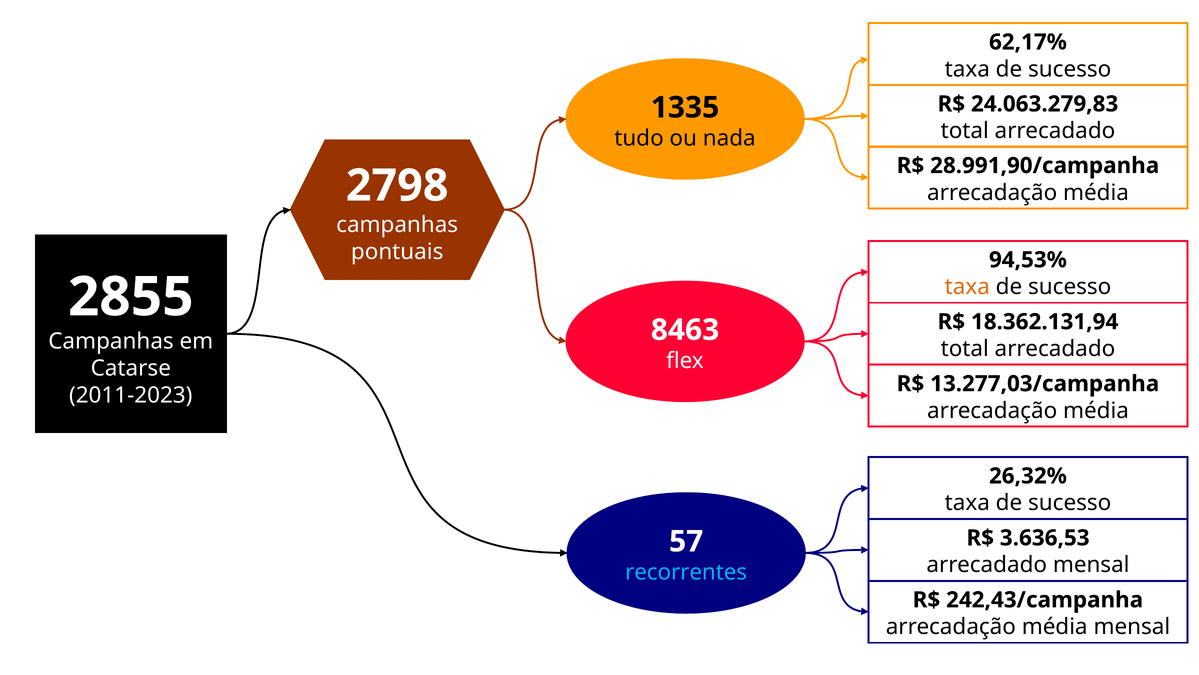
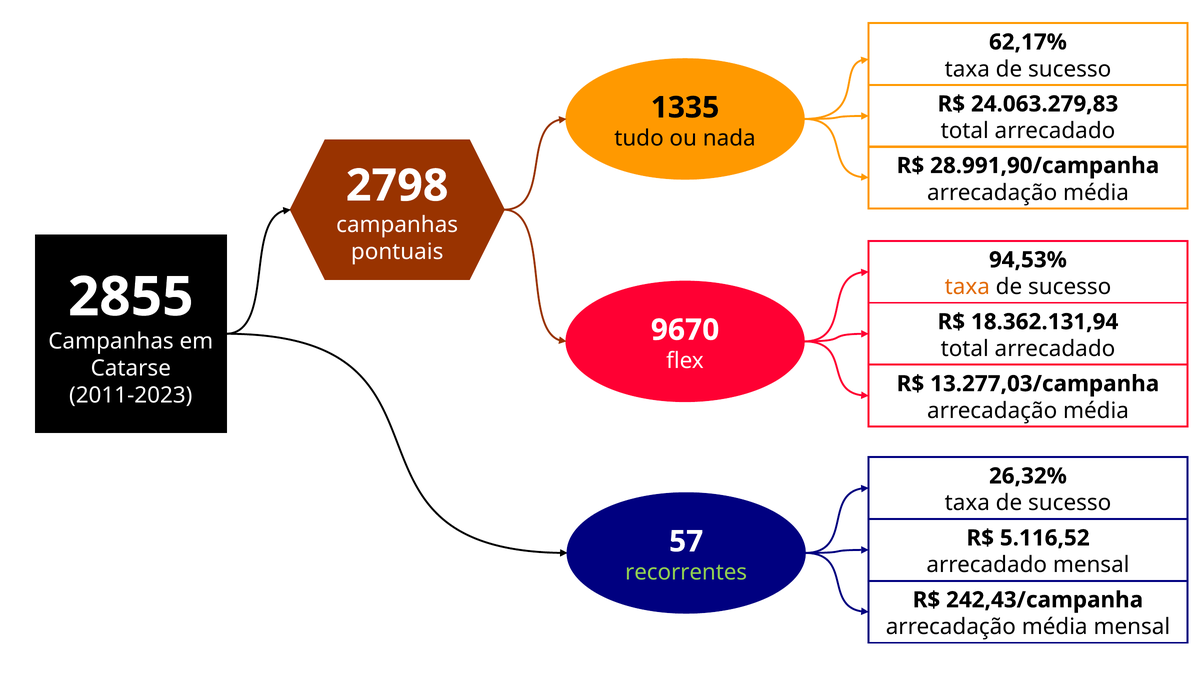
8463: 8463 -> 9670 (685, 330)
3.636,53: 3.636,53 -> 5.116,52 (1045, 538)
recorrentes colour: light blue -> light green (686, 572)
